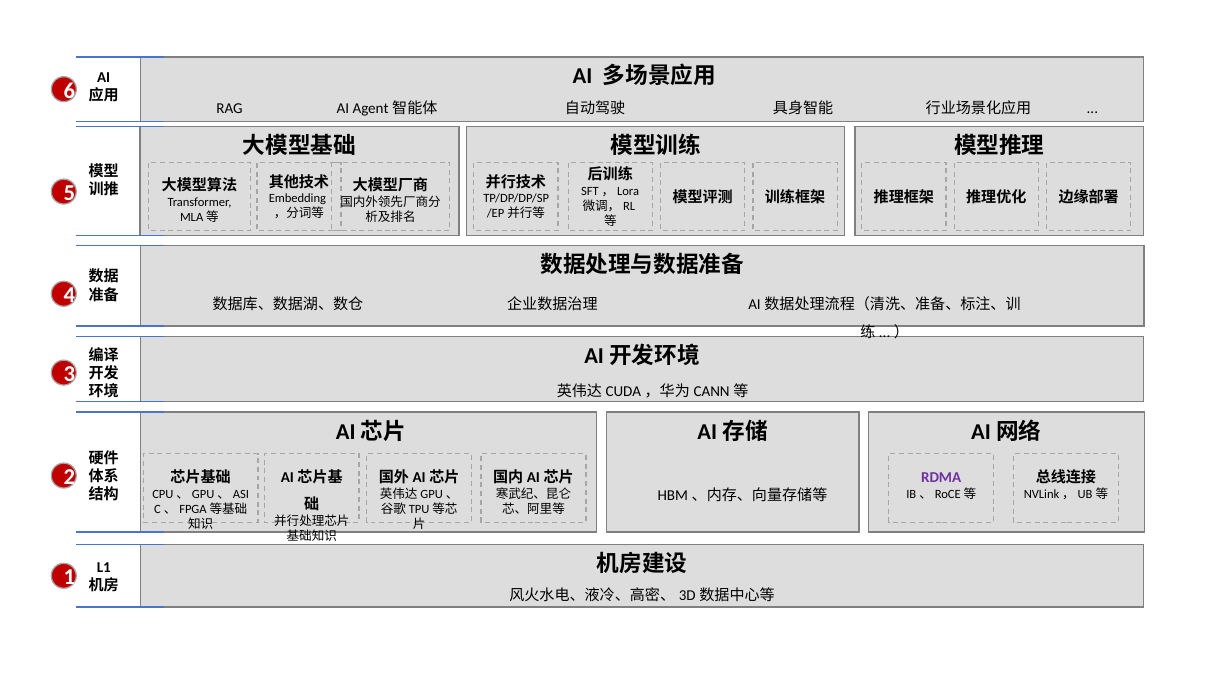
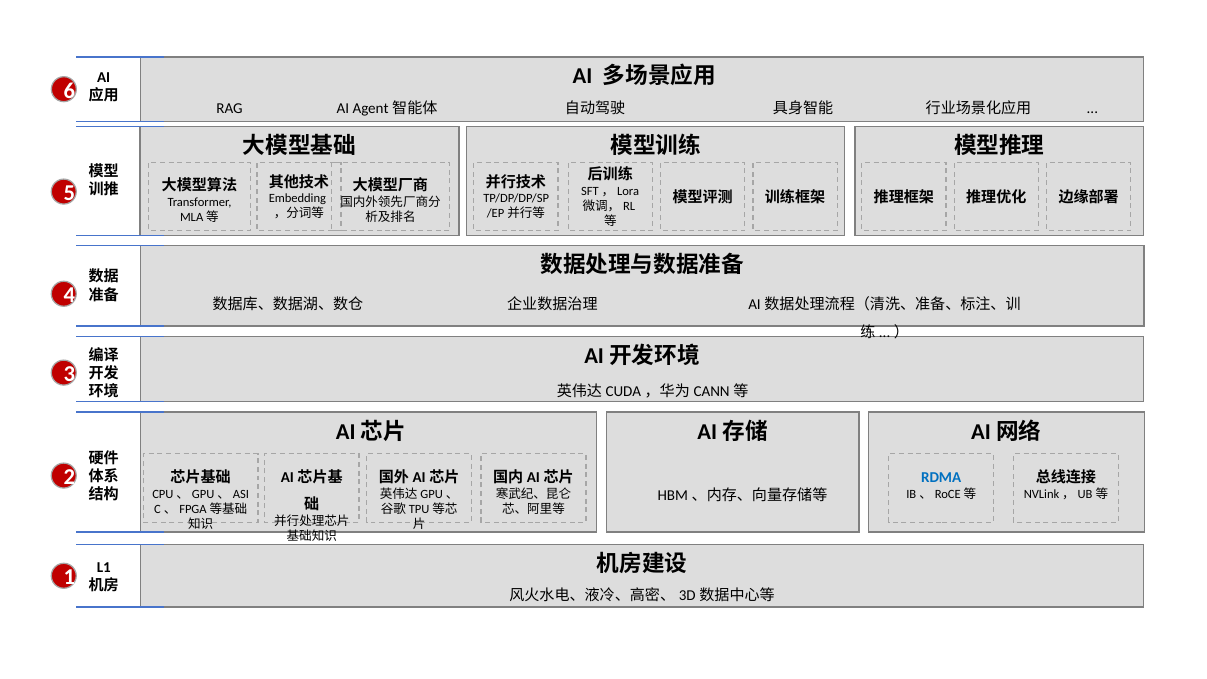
RDMA colour: purple -> blue (941, 477)
